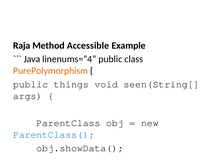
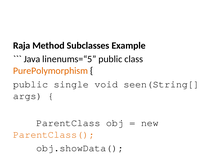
Accessible: Accessible -> Subclasses (88, 46)
linenums=“4: linenums=“4 -> linenums=“5 (69, 59)
things: things -> single (71, 85)
ParentClass( colour: blue -> orange (54, 135)
